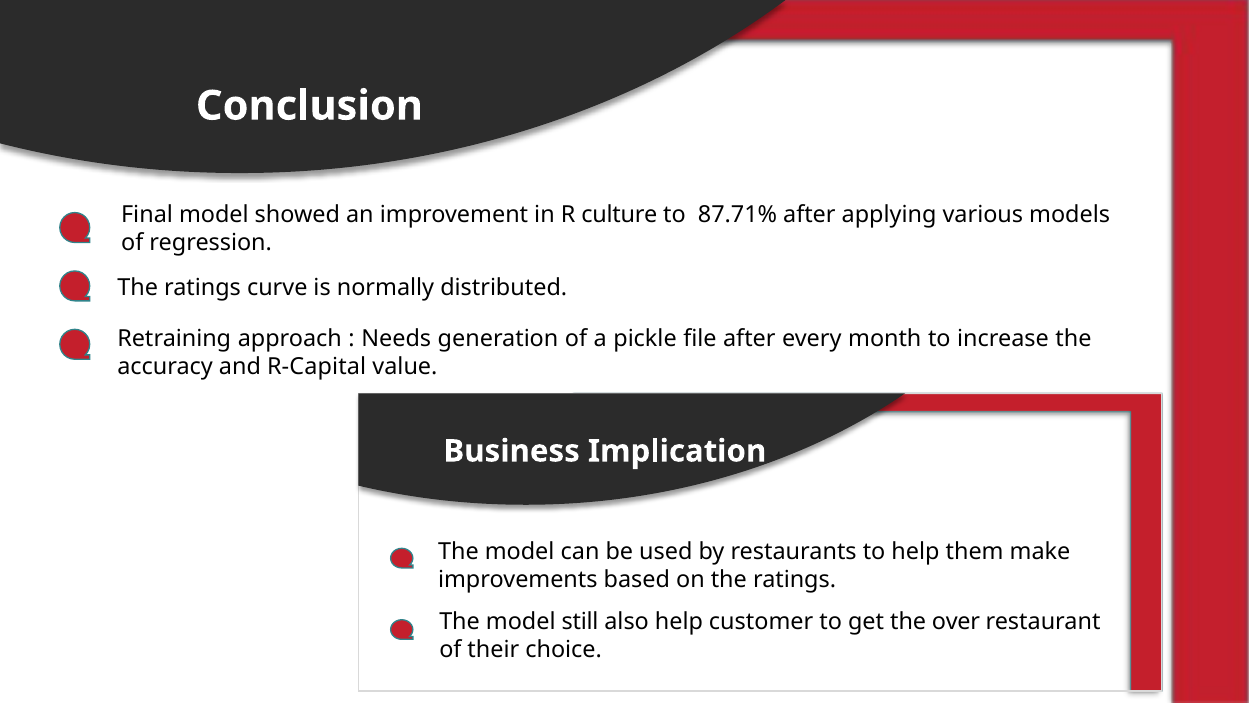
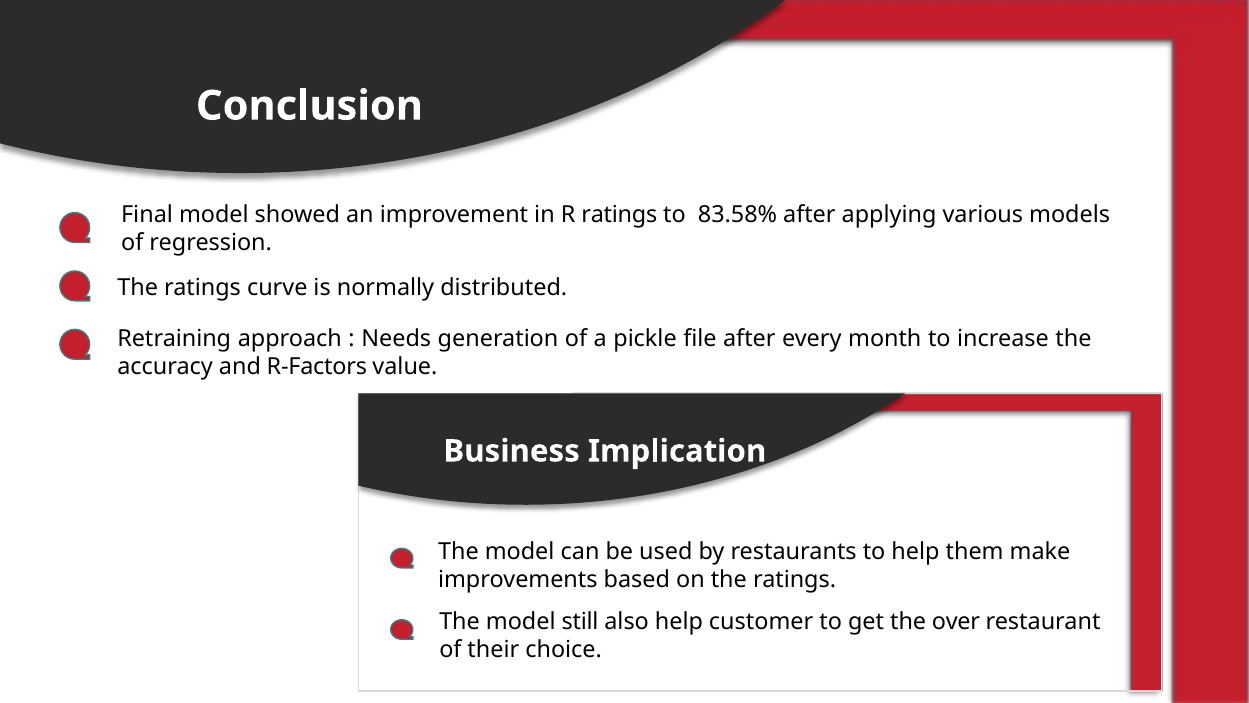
R culture: culture -> ratings (619, 215)
87.71%: 87.71% -> 83.58% (738, 215)
R-Capital: R-Capital -> R-Factors (317, 367)
